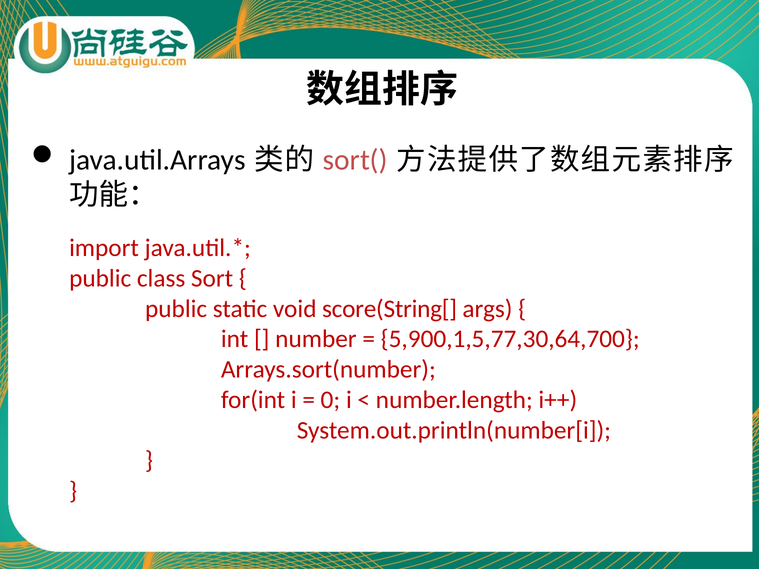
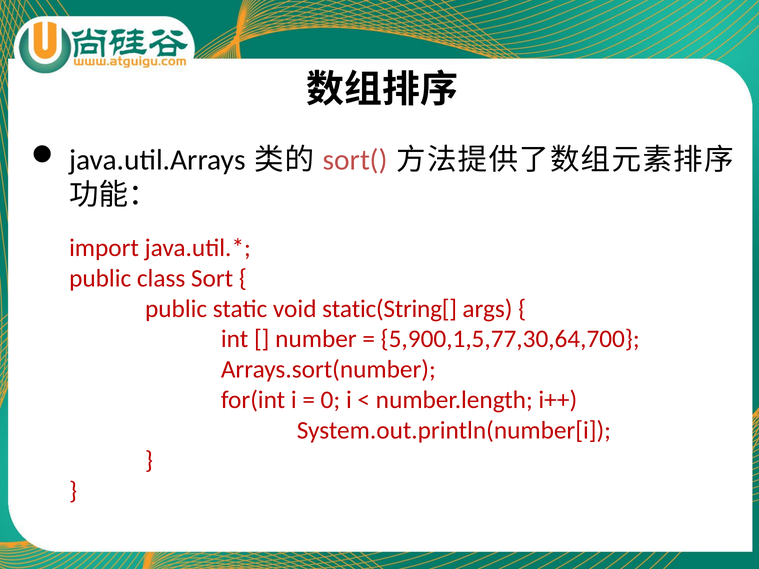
score(String[: score(String[ -> static(String[ (390, 309)
